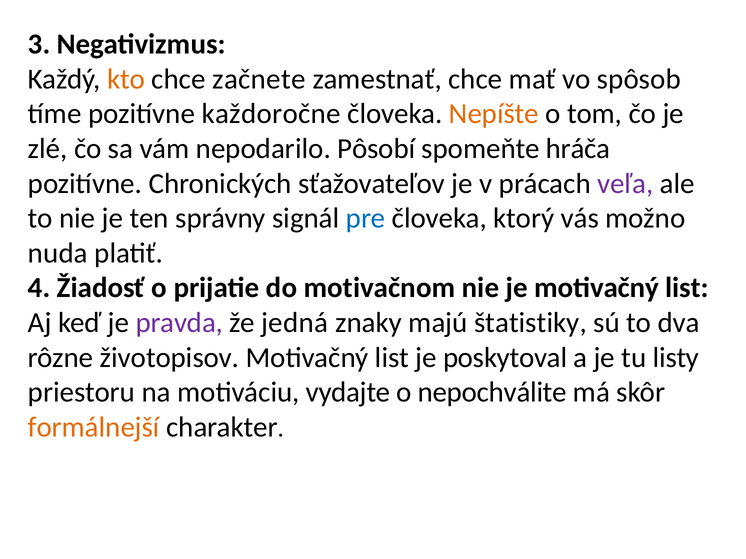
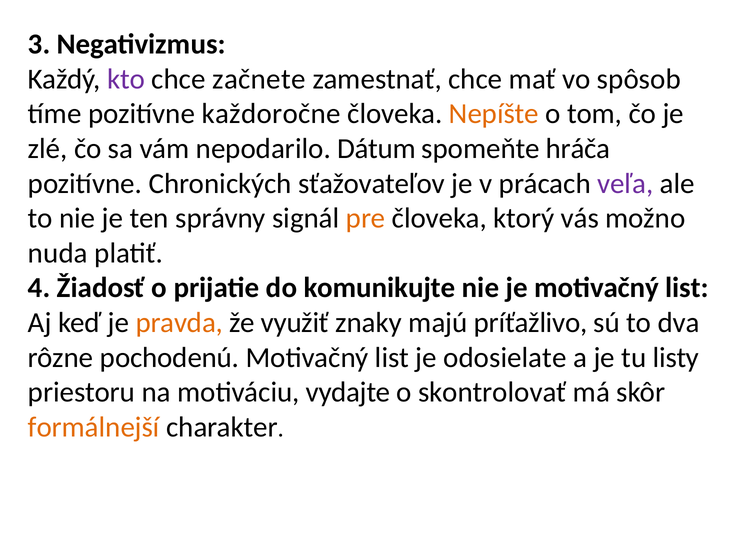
kto colour: orange -> purple (126, 79)
Pôsobí: Pôsobí -> Dátum (376, 149)
pre colour: blue -> orange (366, 219)
motivačnom: motivačnom -> komunikujte (380, 288)
pravda colour: purple -> orange (179, 323)
jedná: jedná -> využiť (295, 323)
štatistiky: štatistiky -> príťažlivo (531, 323)
životopisov: životopisov -> pochodenú (170, 358)
poskytoval: poskytoval -> odosielate (505, 358)
nepochválite: nepochválite -> skontrolovať (492, 393)
